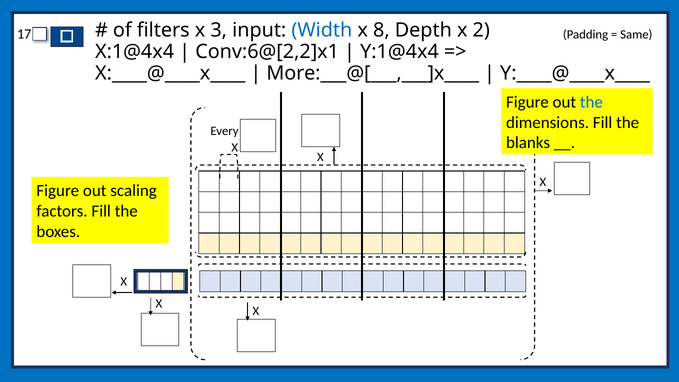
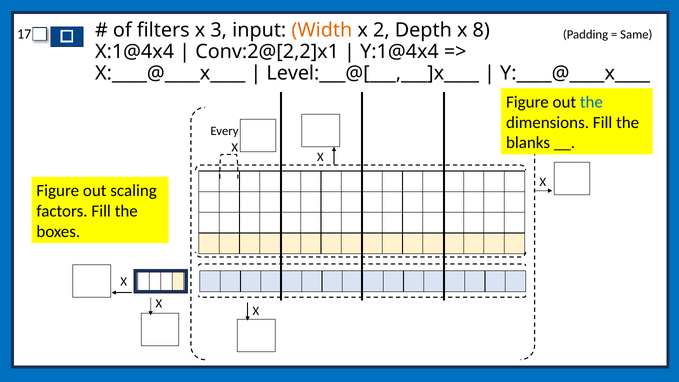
Width colour: blue -> orange (322, 30)
8: 8 -> 2 (381, 30)
2: 2 -> 8 (481, 30)
Conv:6@[2,2]x1: Conv:6@[2,2]x1 -> Conv:2@[2,2]x1 (267, 52)
More:___@[___,___]x____: More:___@[___,___]x____ -> Level:___@[___,___]x____ (373, 73)
